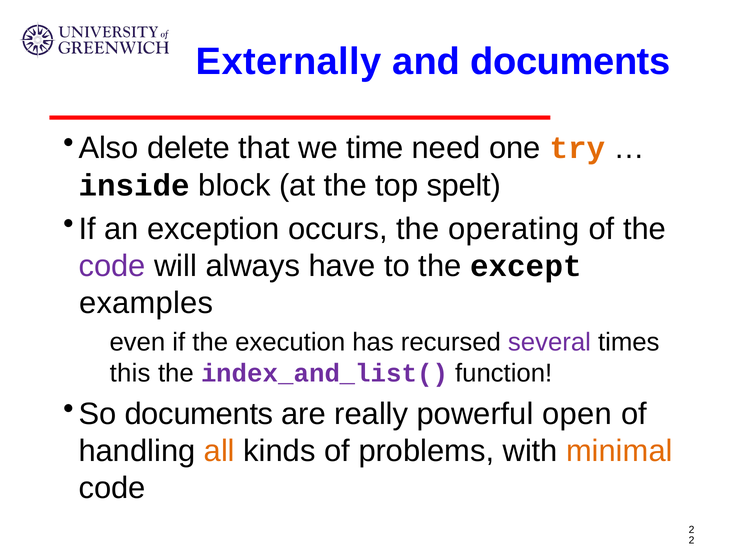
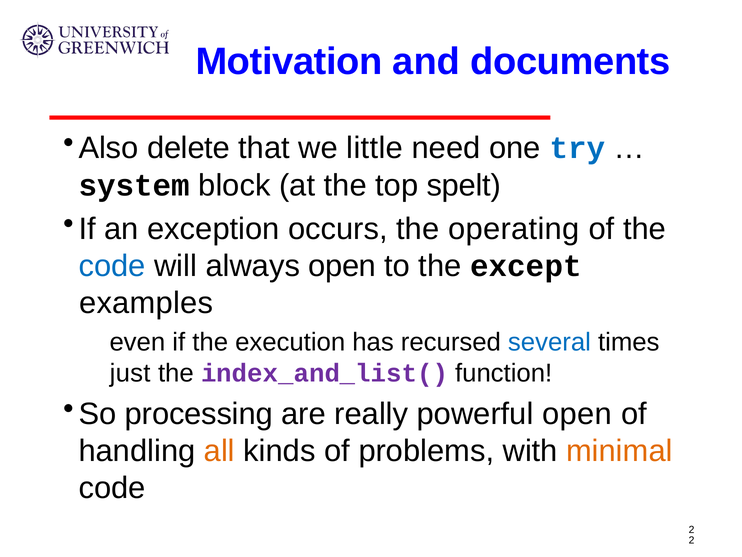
Externally: Externally -> Motivation (289, 62)
time: time -> little (375, 148)
try colour: orange -> blue (577, 148)
inside: inside -> system (134, 185)
code colour: purple -> blue (112, 266)
always have: have -> open (342, 266)
several colour: purple -> blue (549, 342)
this: this -> just (130, 373)
So documents: documents -> processing (199, 414)
